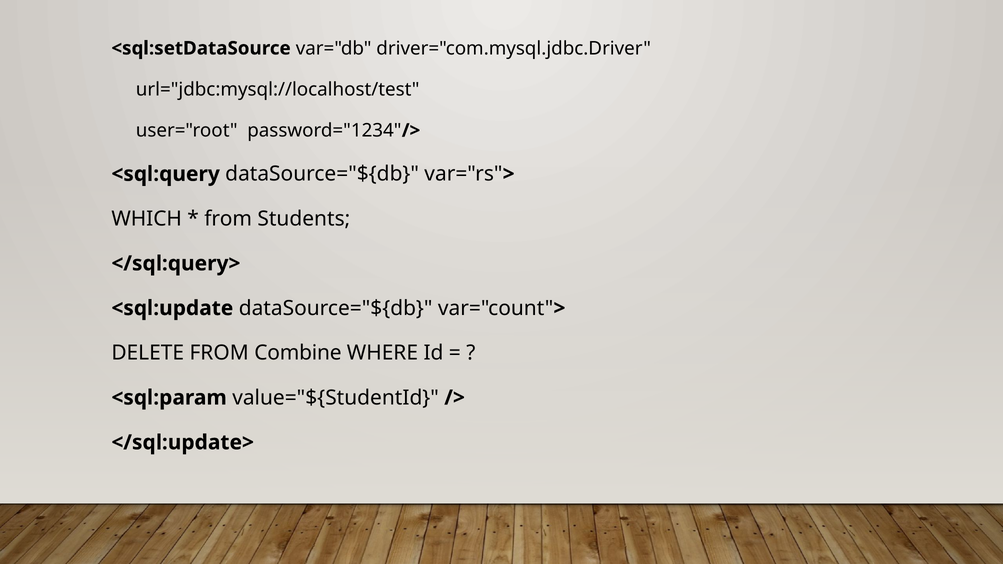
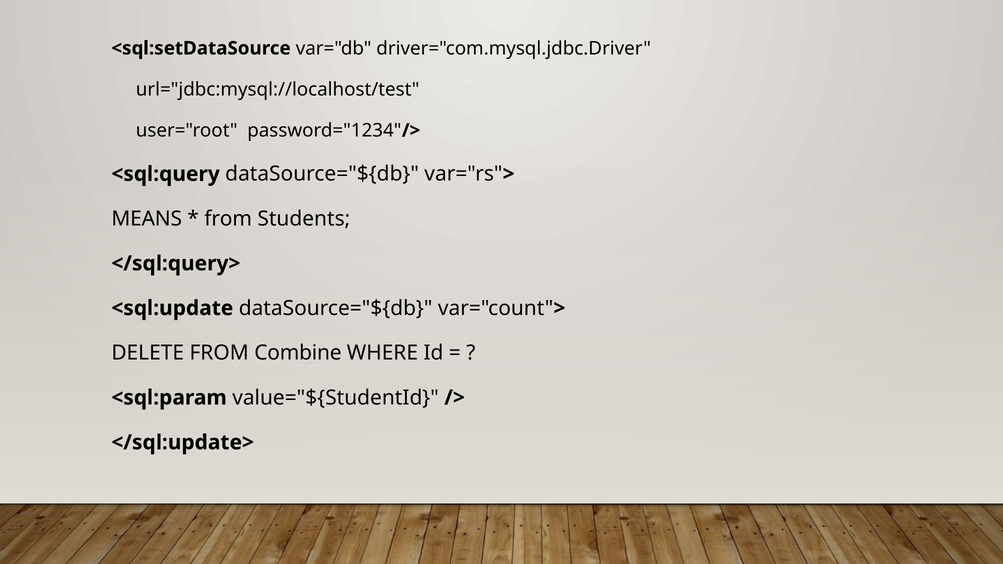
WHICH: WHICH -> MEANS (147, 219)
